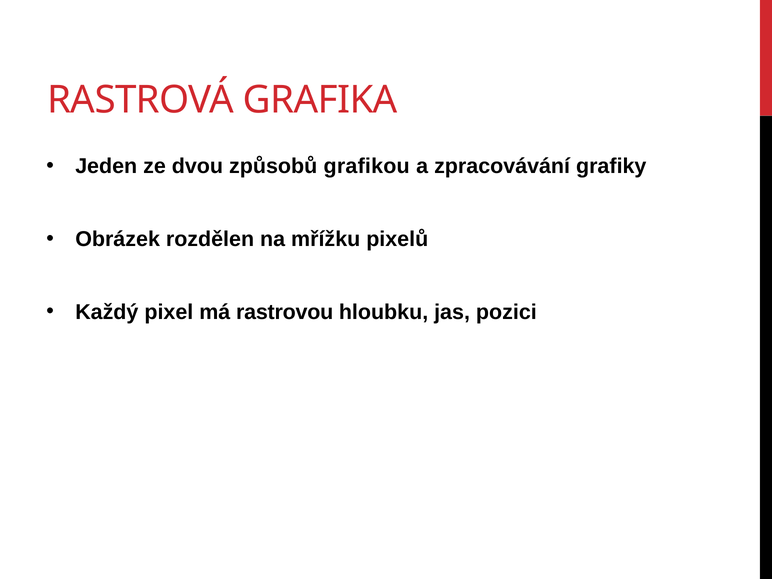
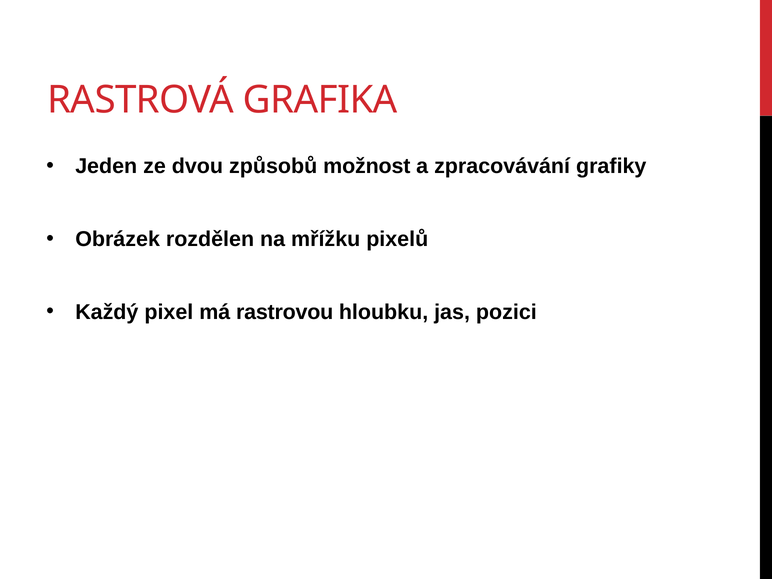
grafikou: grafikou -> možnost (367, 166)
